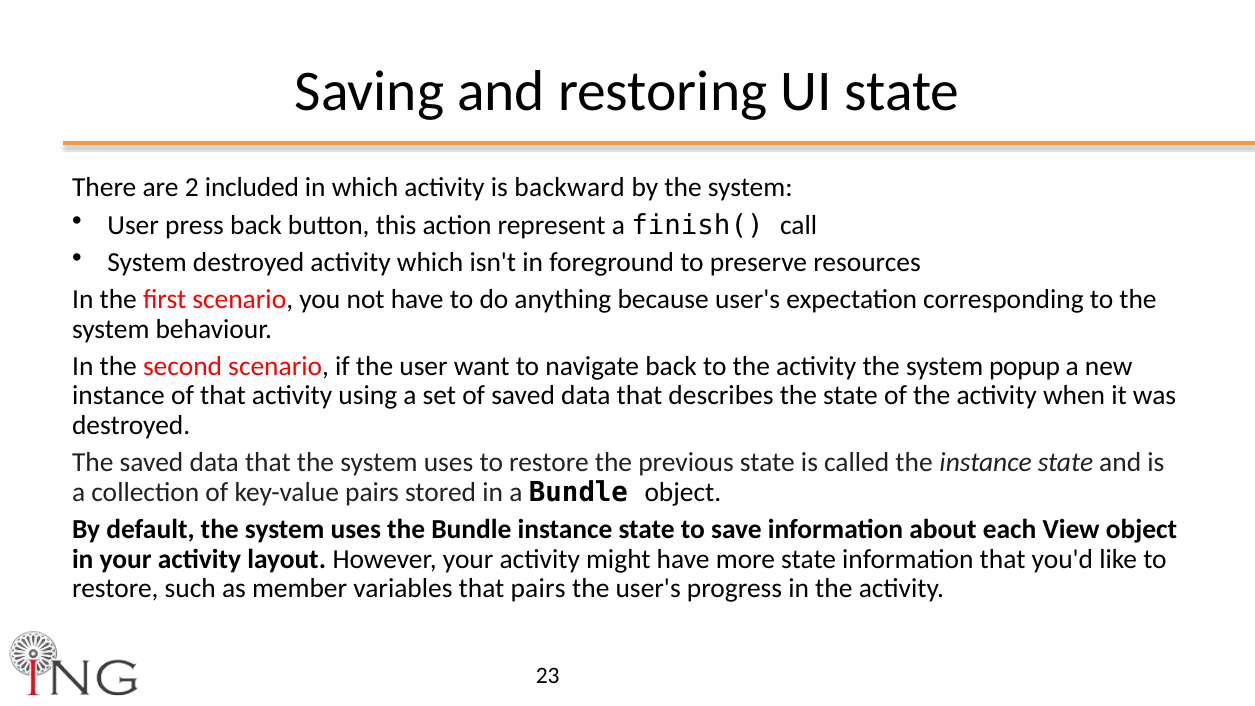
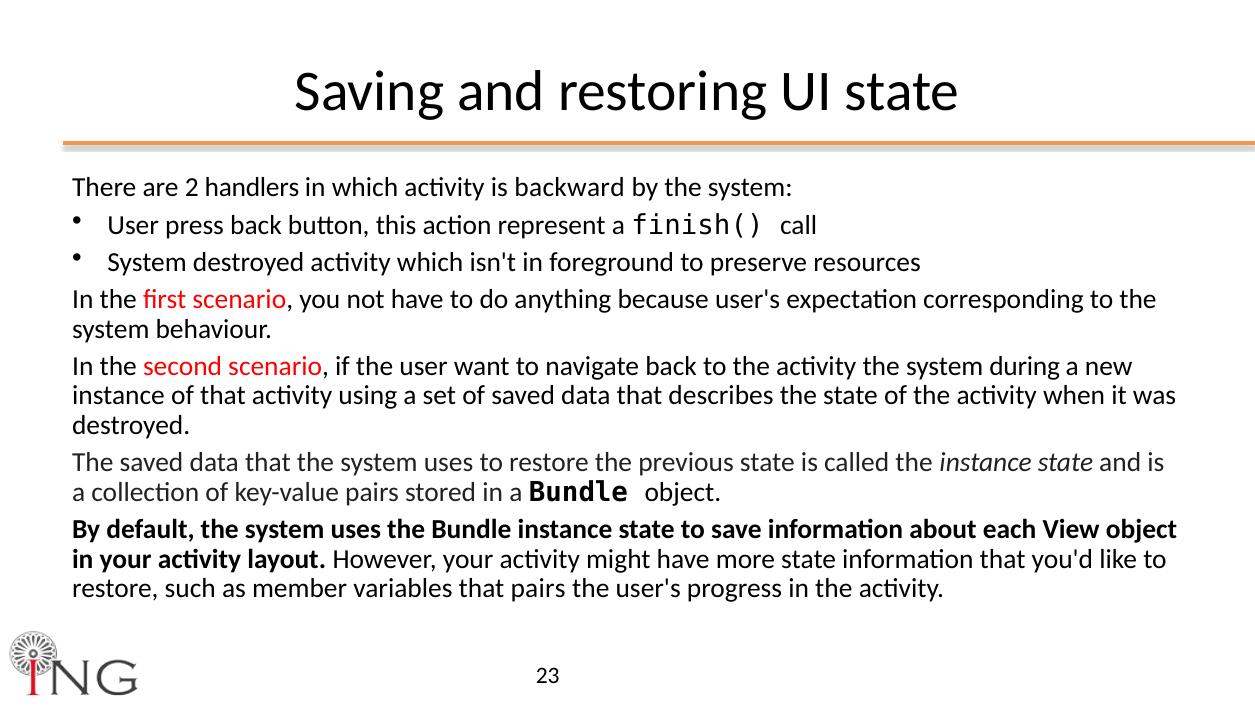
included: included -> handlers (252, 188)
popup: popup -> during (1025, 366)
